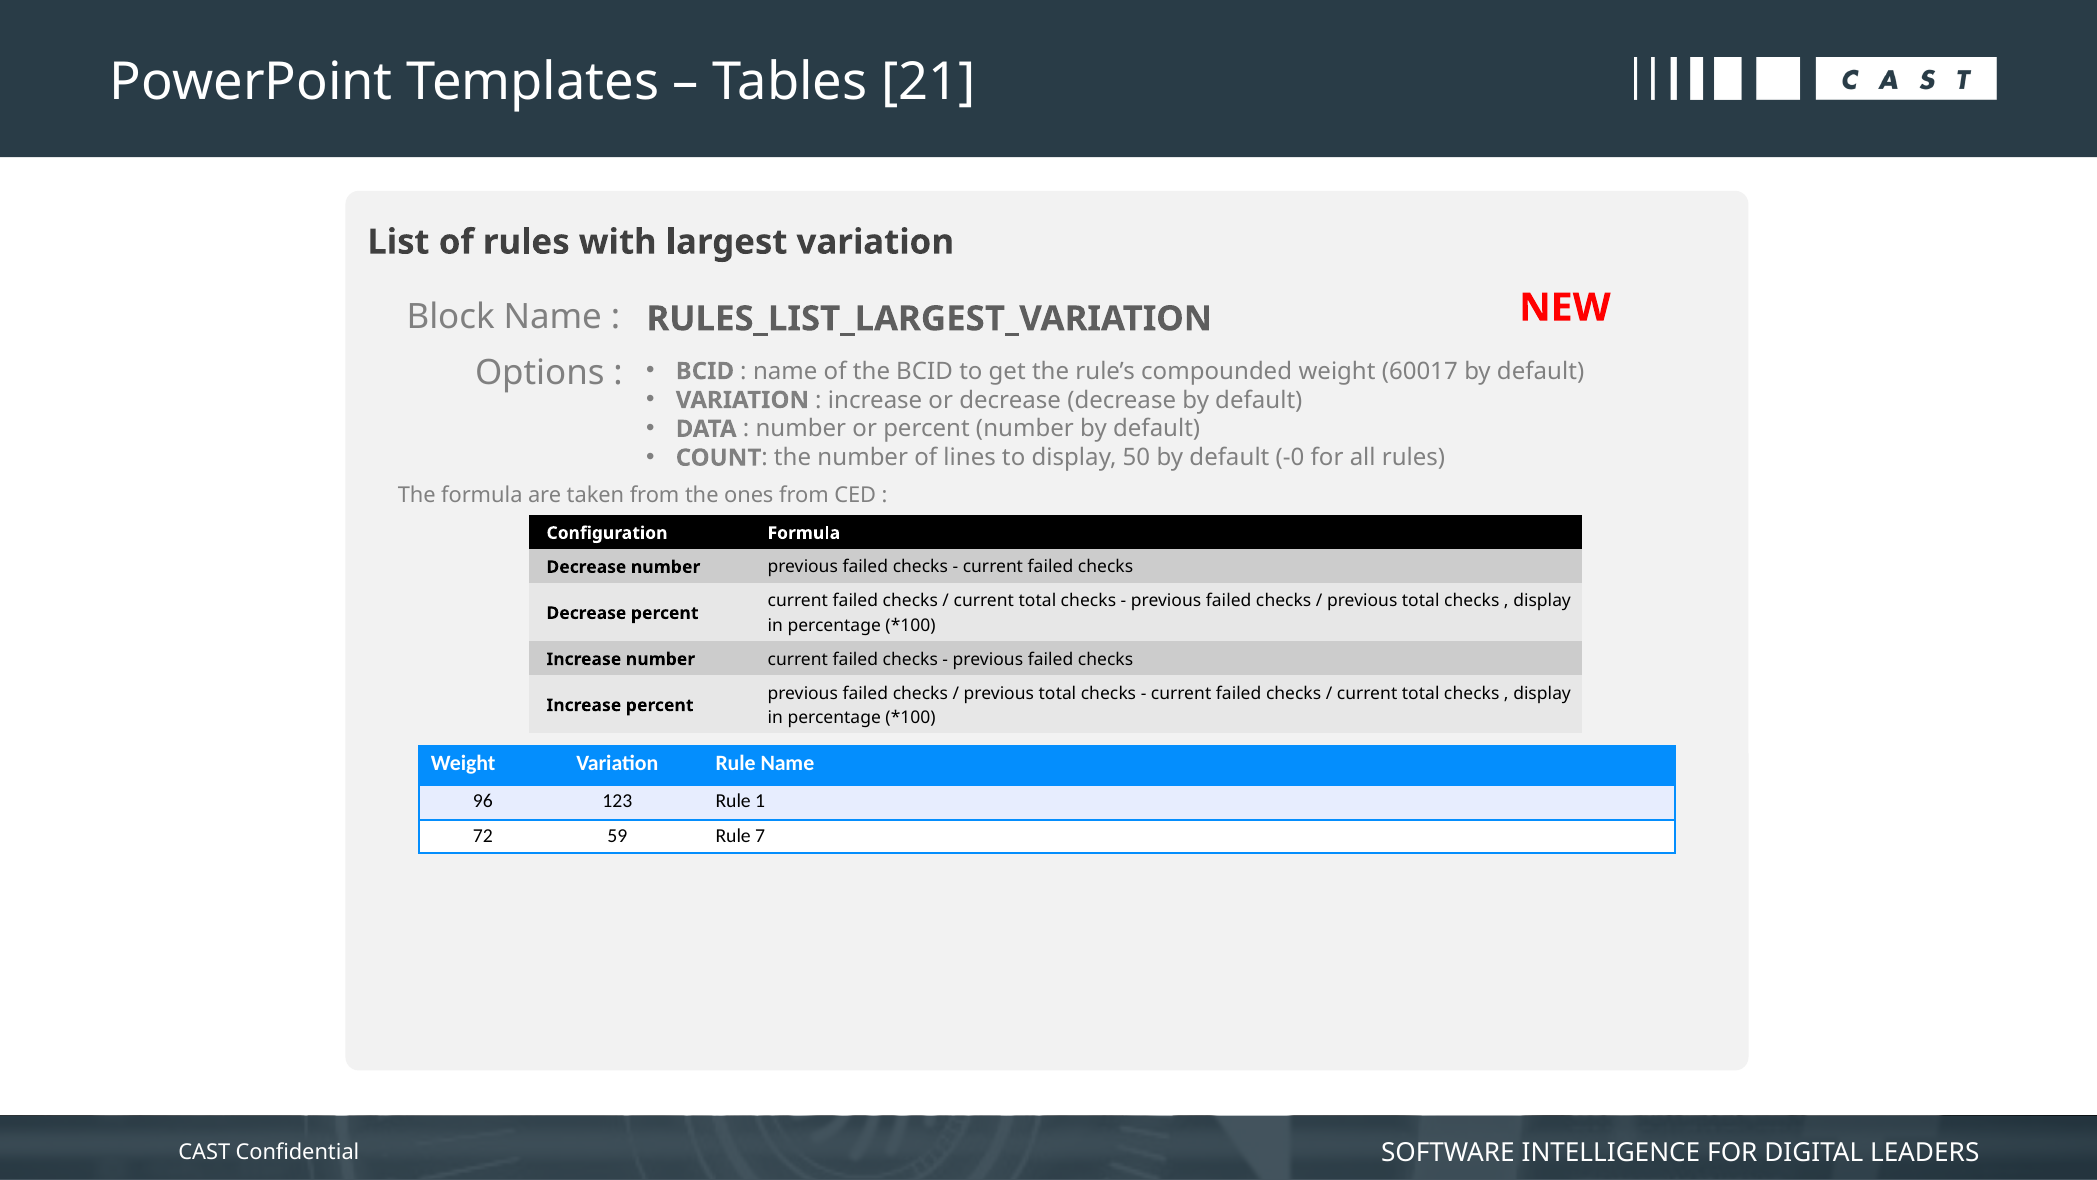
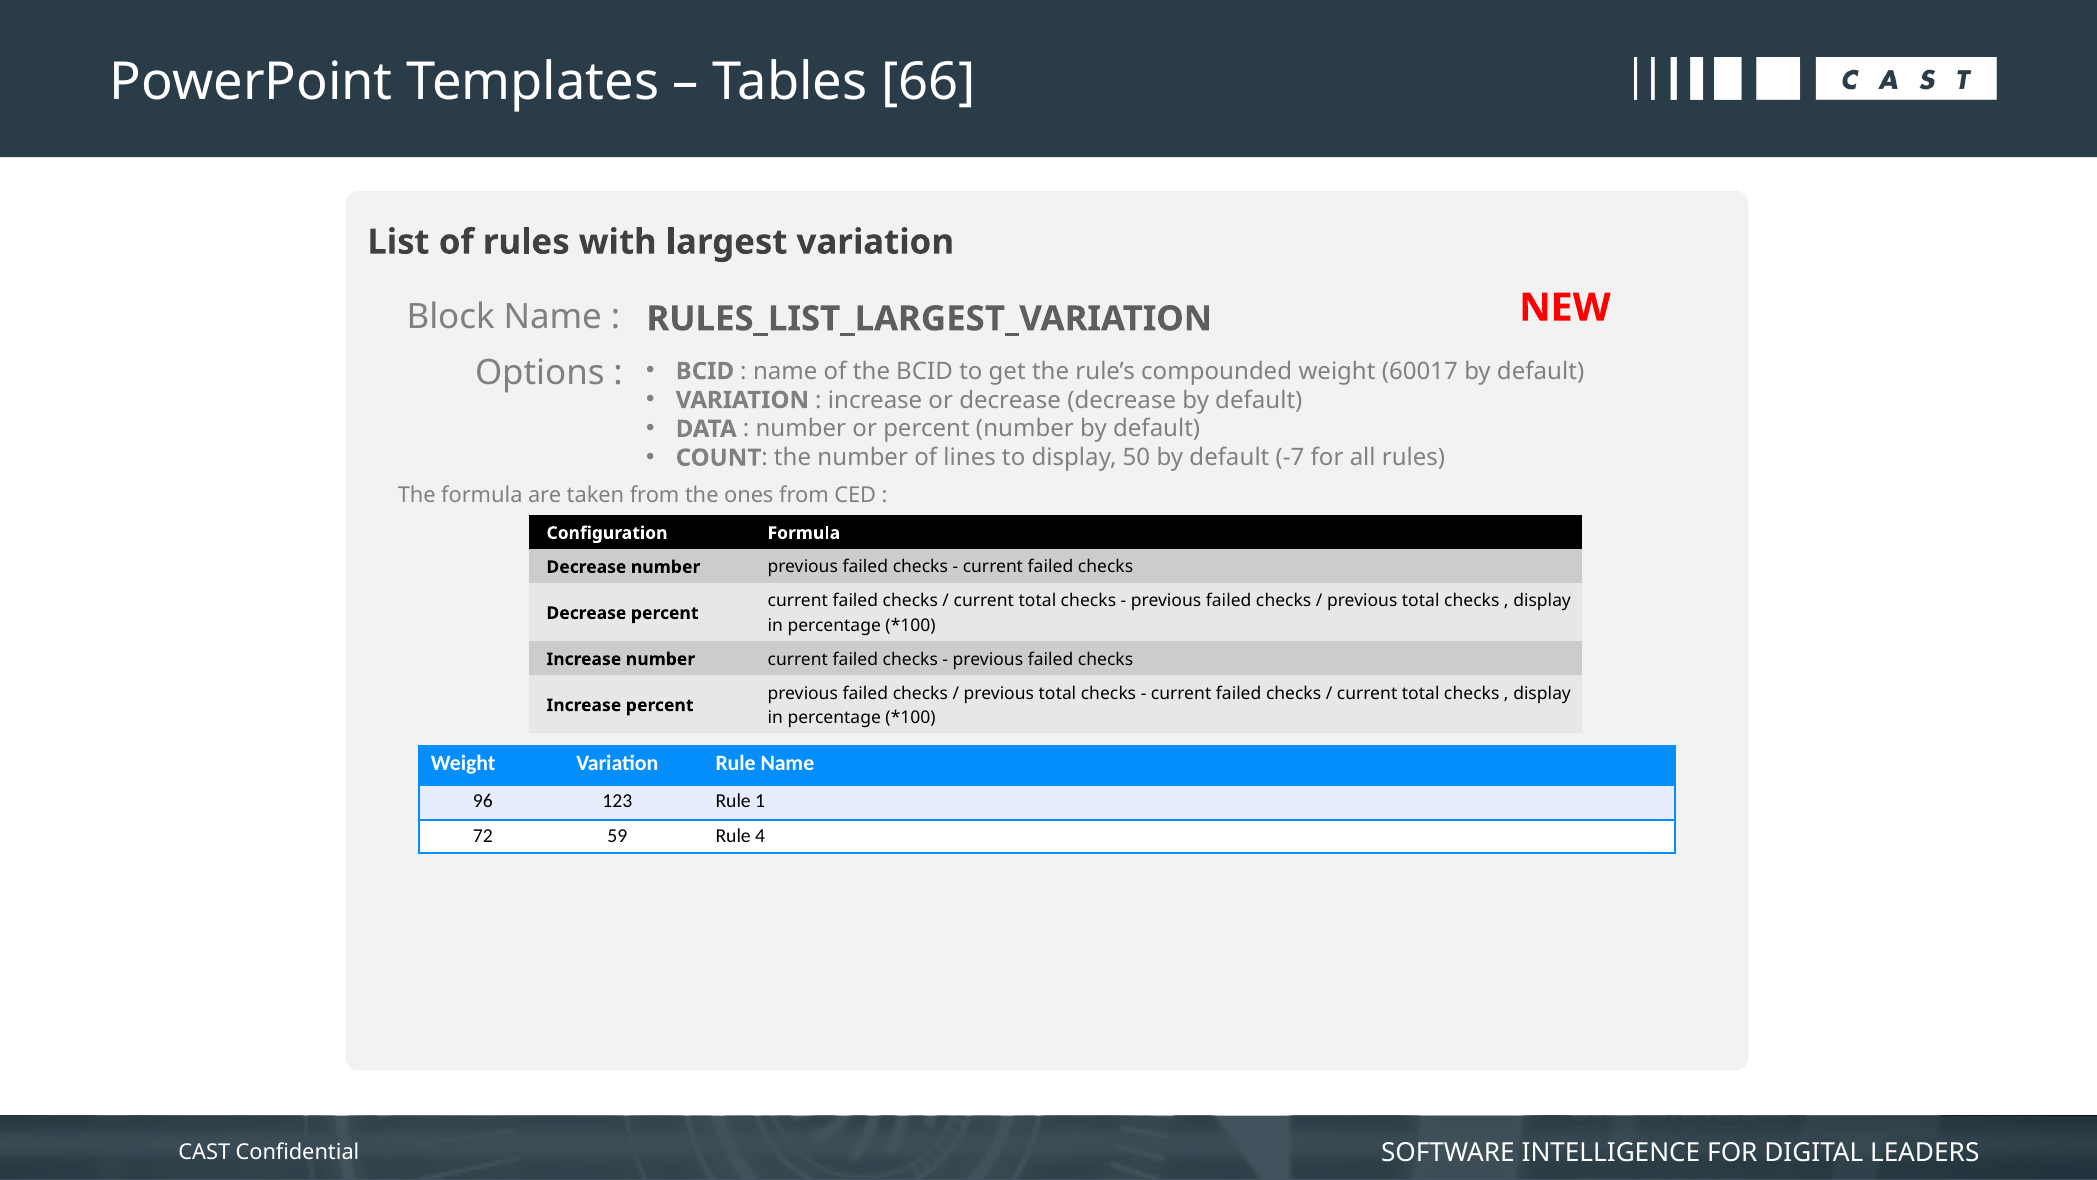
21: 21 -> 66 (928, 82)
-0: -0 -> -7 (1290, 458)
7: 7 -> 4 (760, 836)
